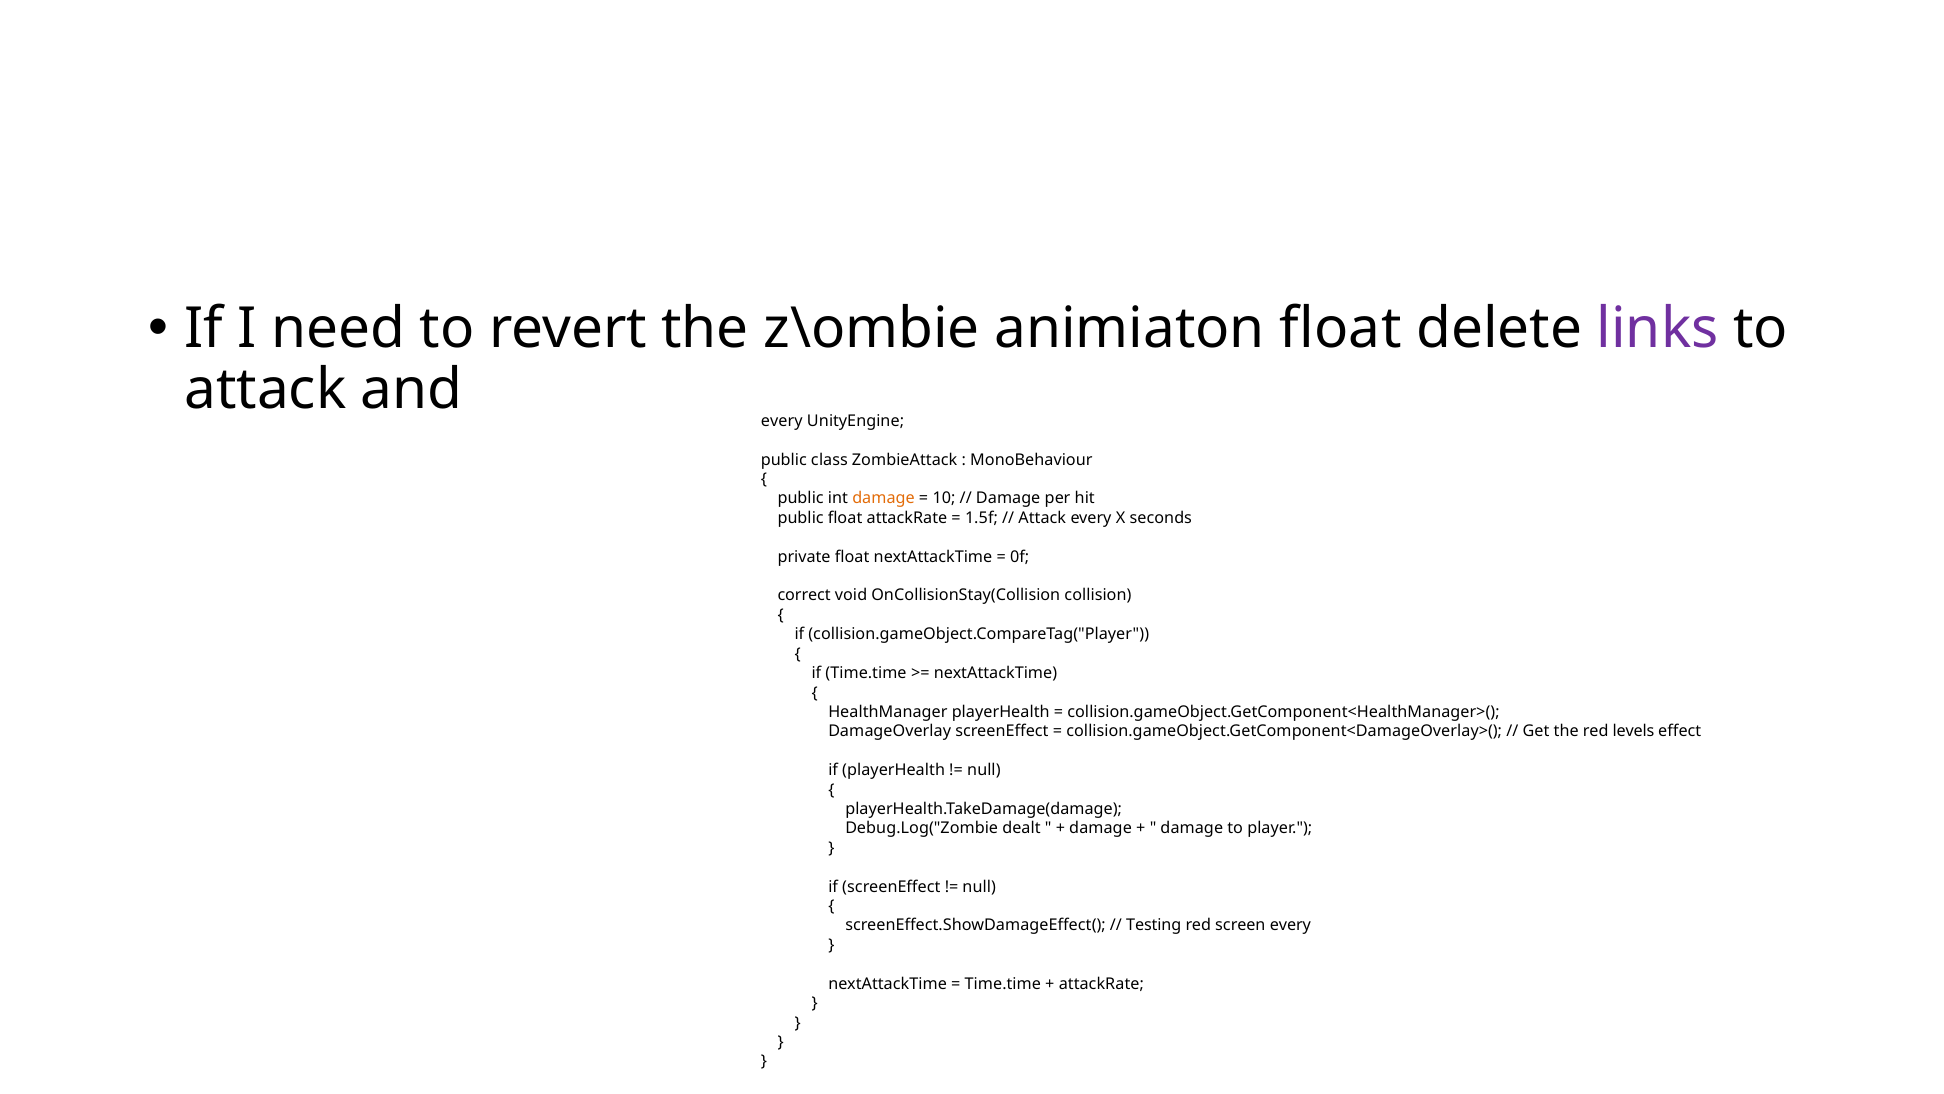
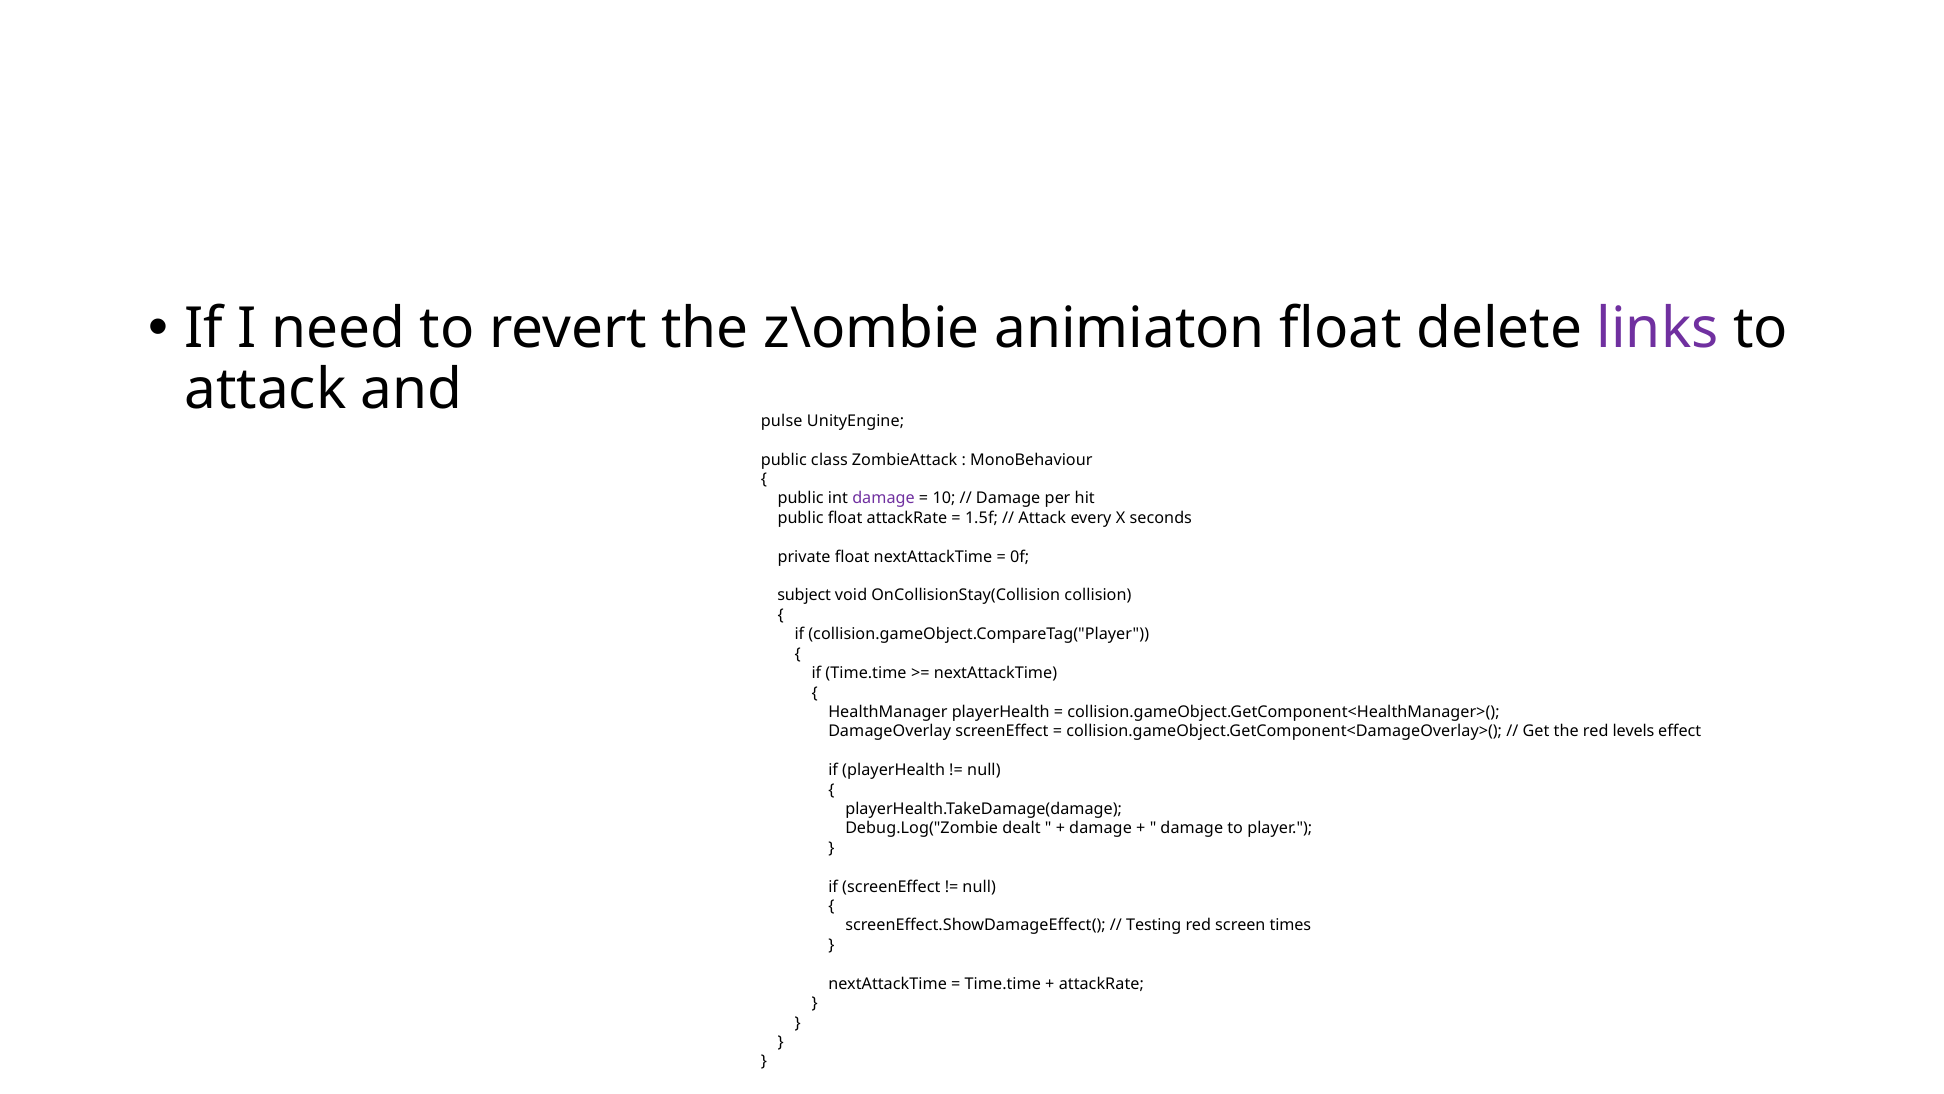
and every: every -> pulse (782, 421)
damage colour: orange -> purple (883, 498)
correct: correct -> subject (804, 595)
screen every: every -> times (1290, 925)
